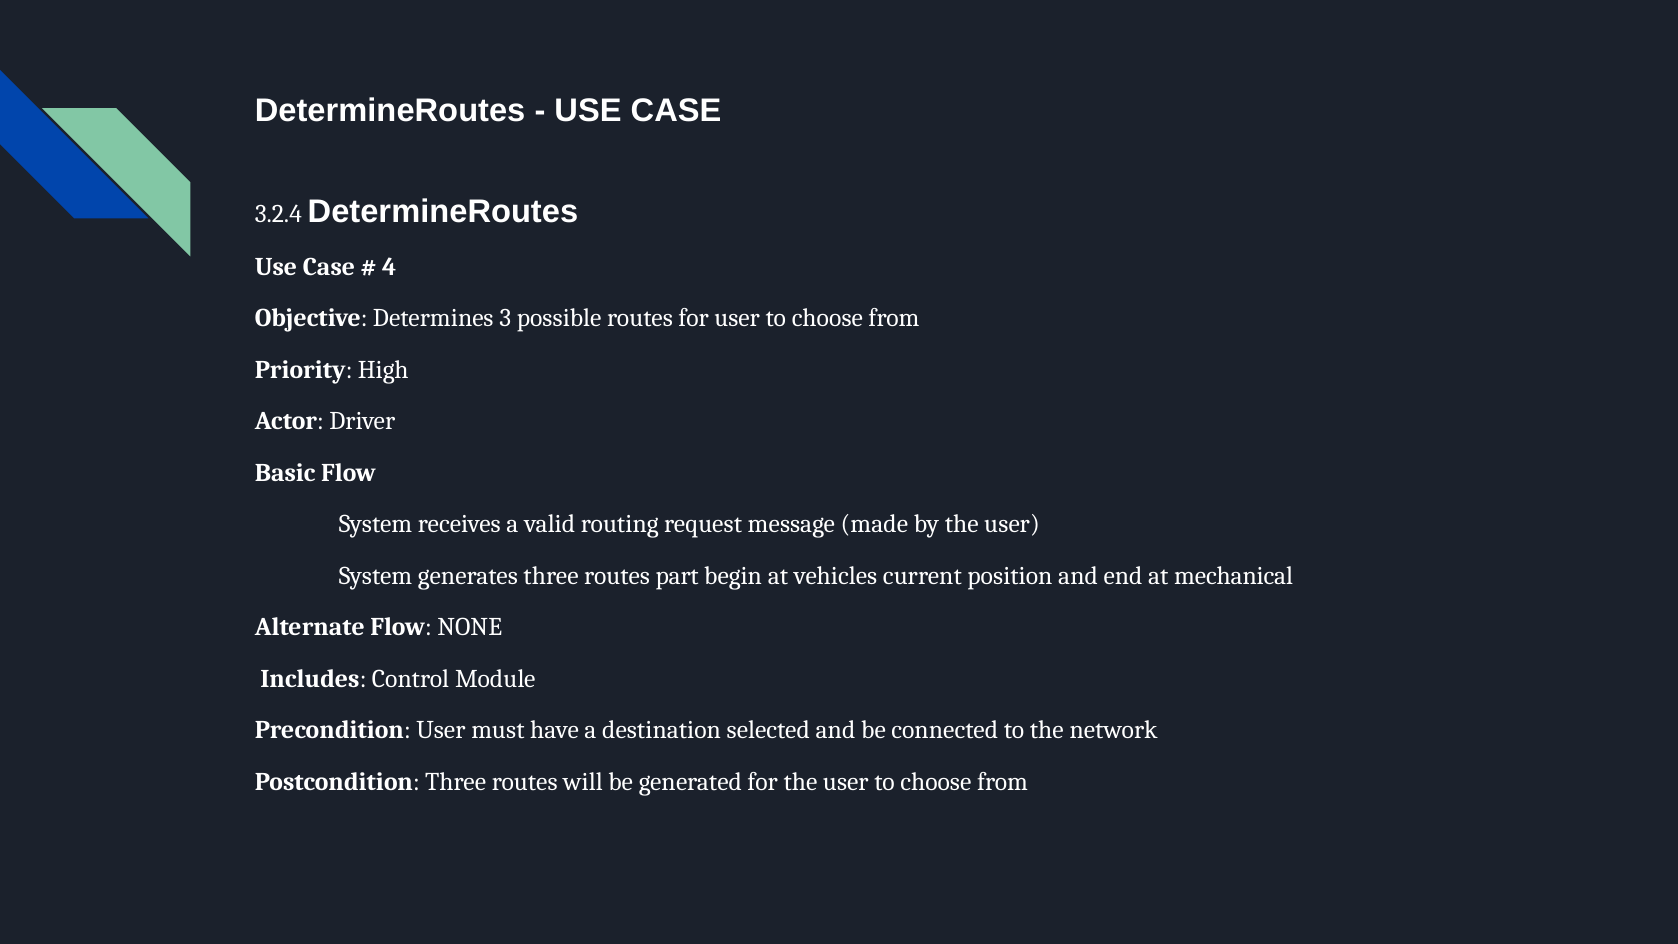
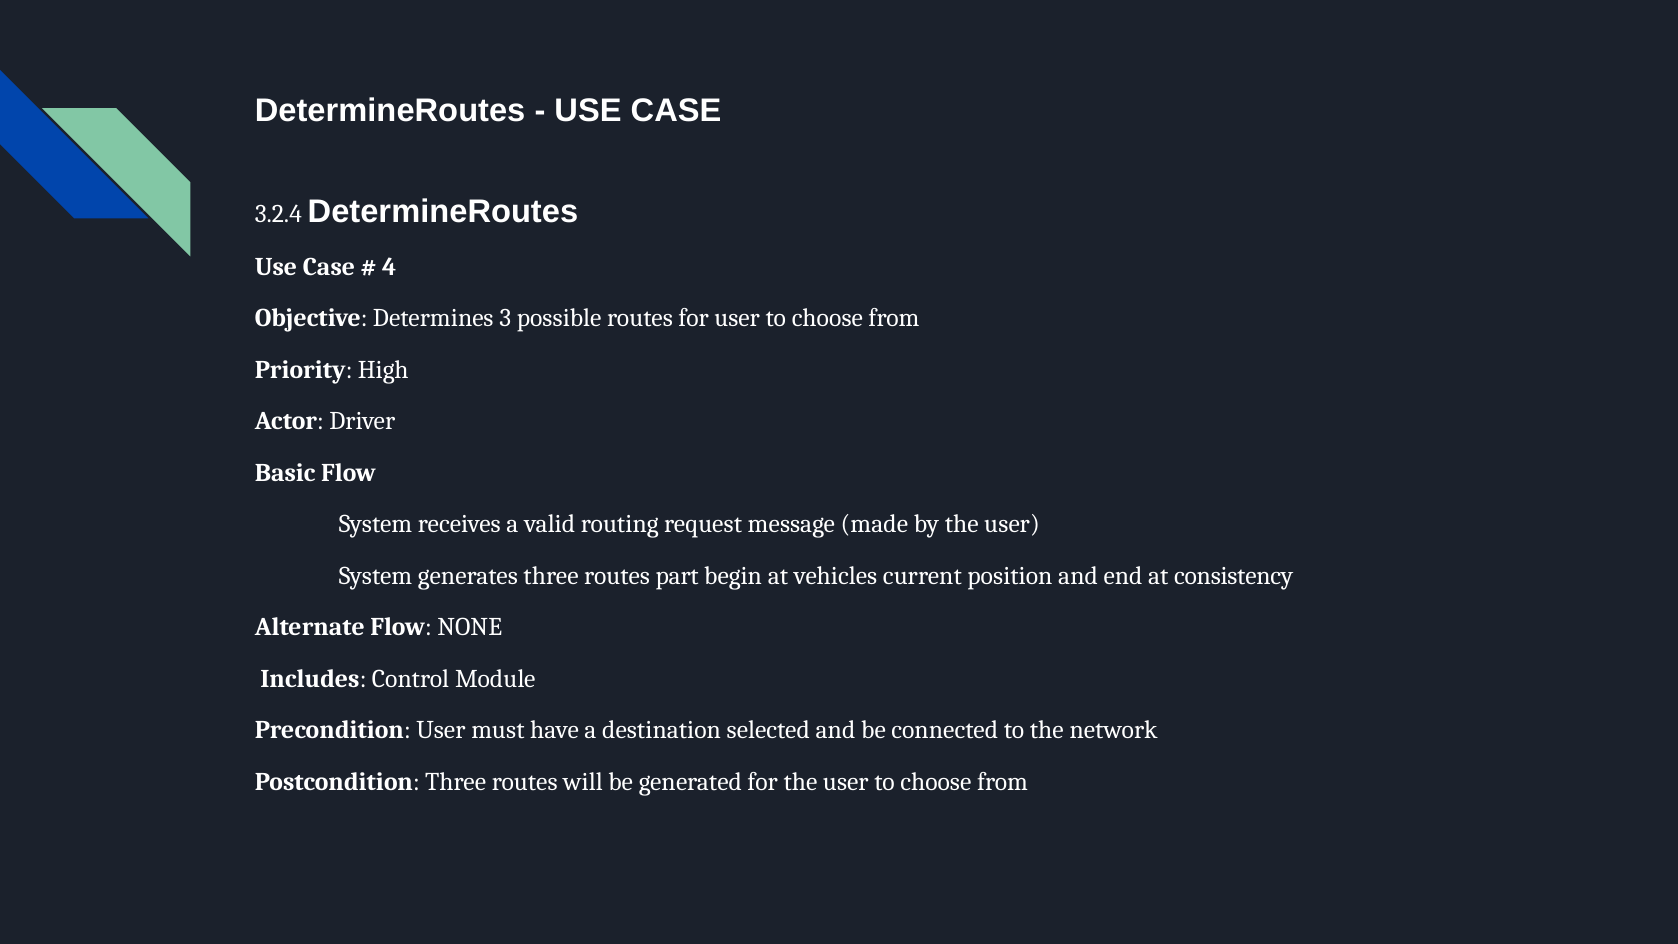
mechanical: mechanical -> consistency (1234, 576)
